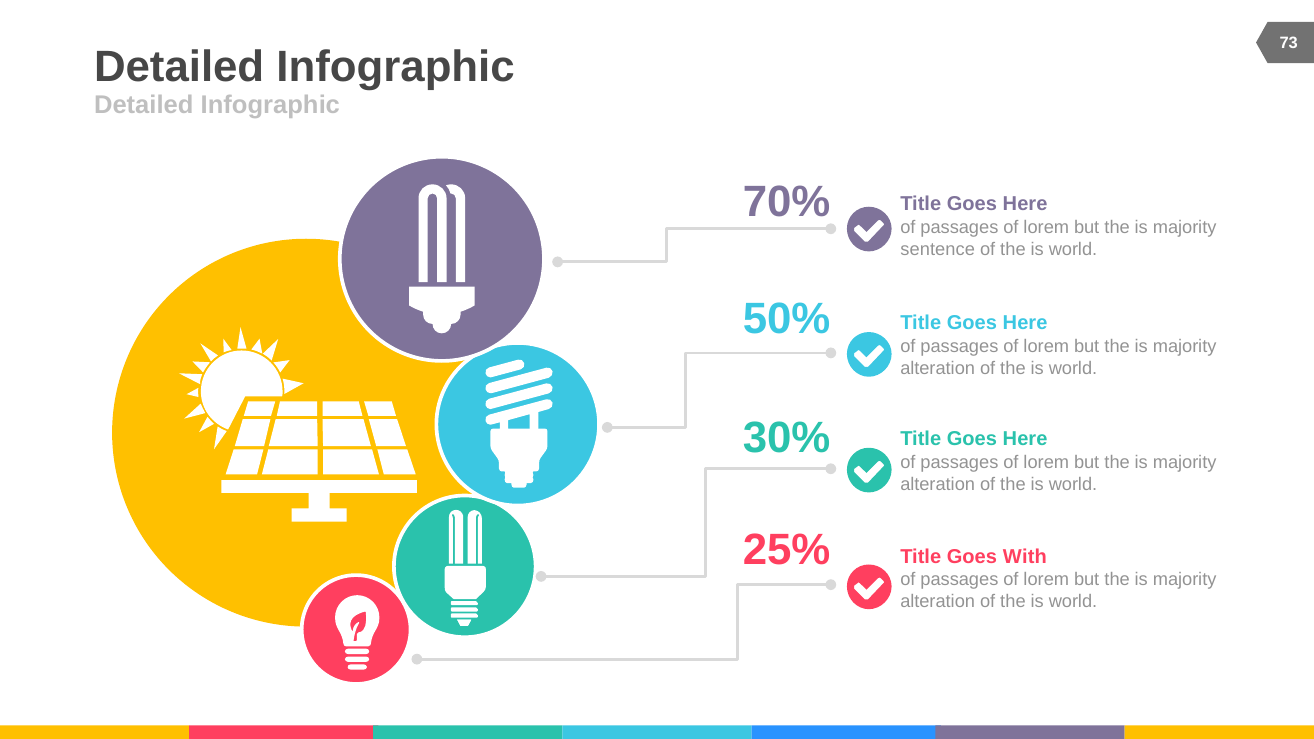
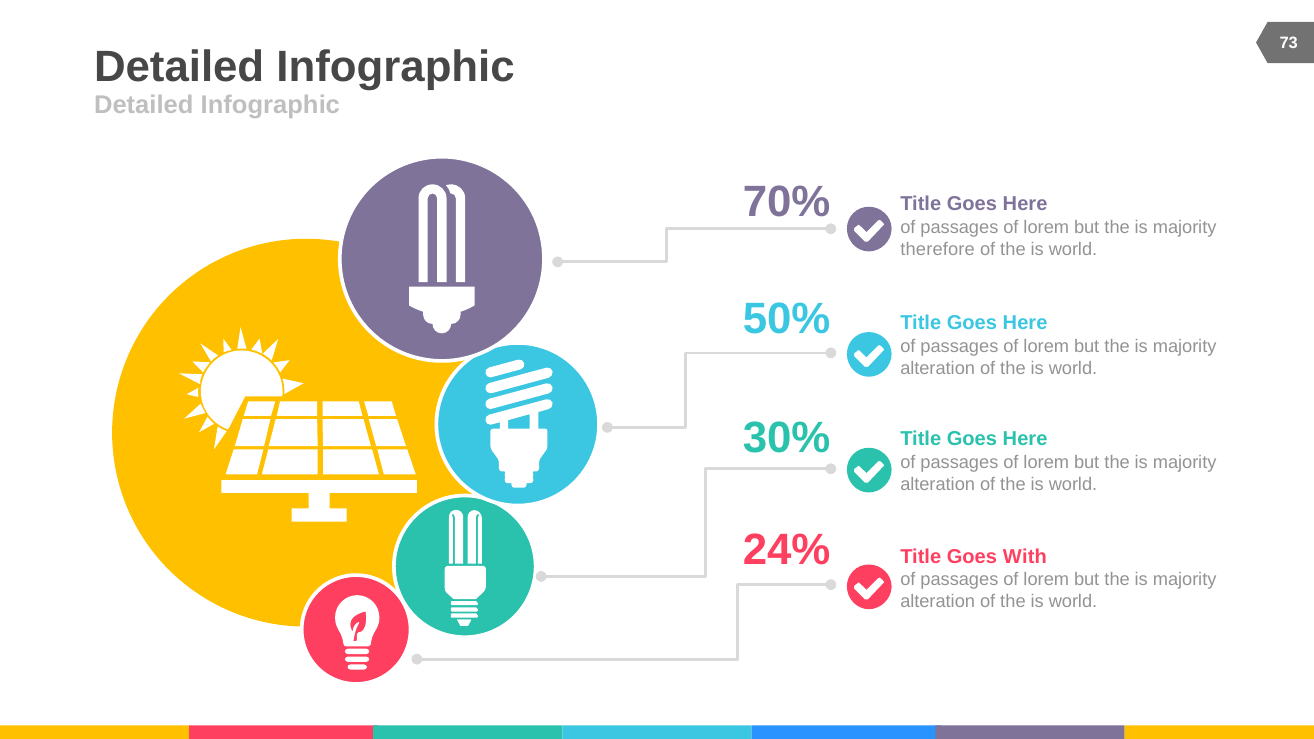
sentence: sentence -> therefore (938, 249)
25%: 25% -> 24% (787, 550)
